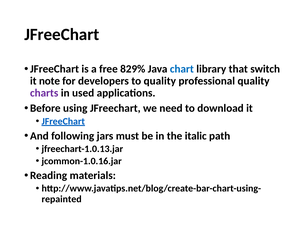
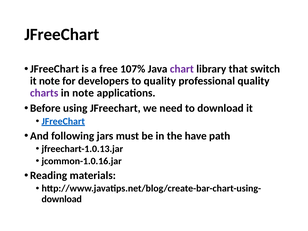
829%: 829% -> 107% (133, 69)
chart colour: blue -> purple (182, 69)
in used: used -> note (83, 93)
italic: italic -> have (196, 136)
repainted: repainted -> download (62, 199)
